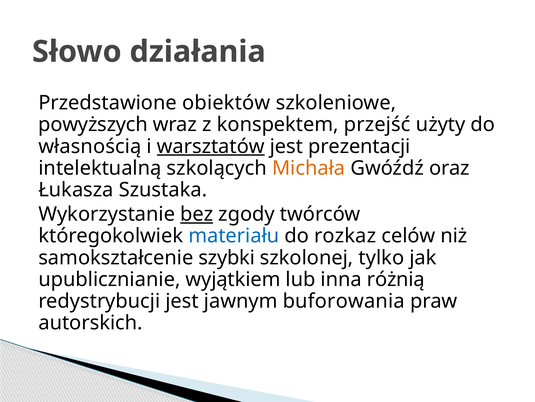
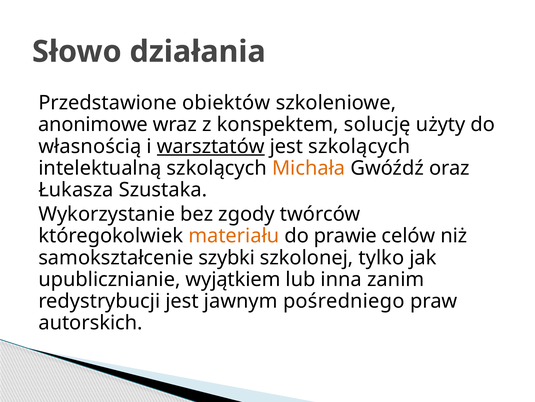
powyższych: powyższych -> anonimowe (93, 124)
przejść: przejść -> solucję (377, 124)
jest prezentacji: prezentacji -> szkolących (359, 146)
bez underline: present -> none (197, 214)
materiału colour: blue -> orange (234, 236)
rozkaz: rozkaz -> prawie (345, 236)
różnią: różnią -> zanim (396, 279)
buforowania: buforowania -> pośredniego (344, 301)
